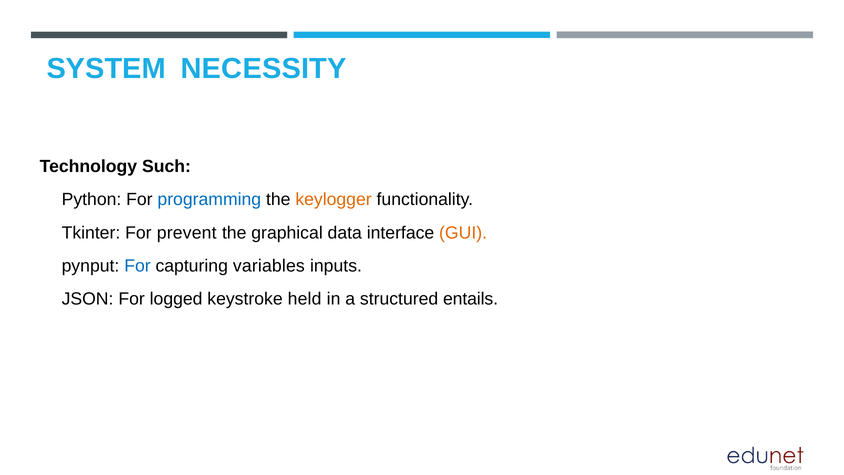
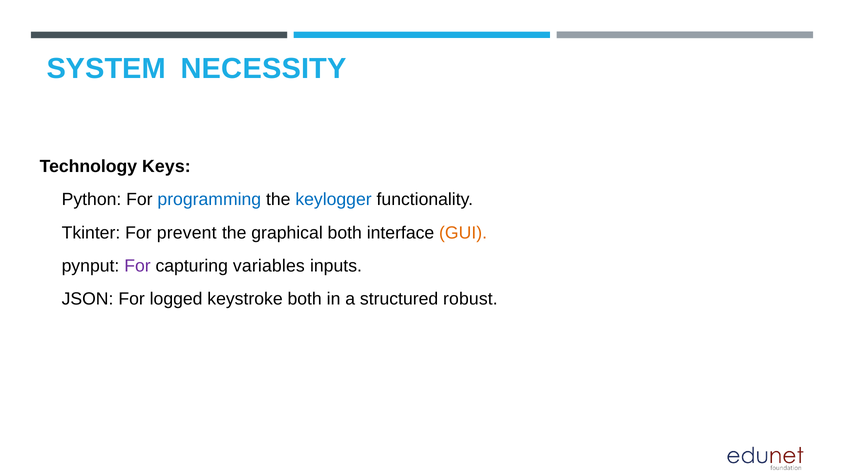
Such: Such -> Keys (166, 166)
keylogger colour: orange -> blue (334, 199)
graphical data: data -> both (345, 233)
For colour: blue -> purple (137, 266)
keystroke held: held -> both (305, 299)
entails: entails -> robust (470, 299)
